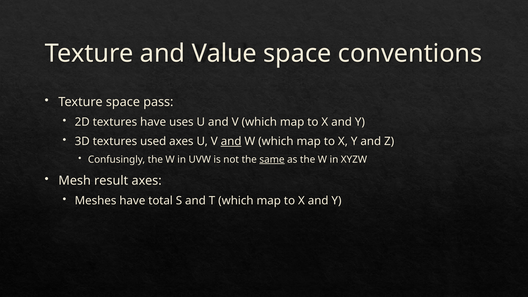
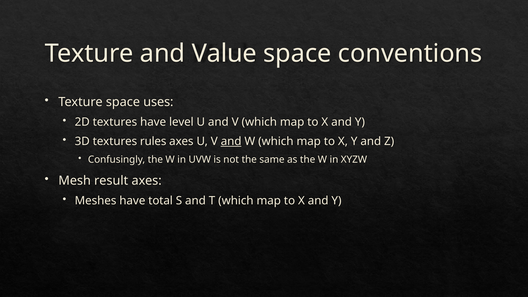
pass: pass -> uses (158, 102)
uses: uses -> level (181, 122)
used: used -> rules (153, 141)
same underline: present -> none (272, 159)
